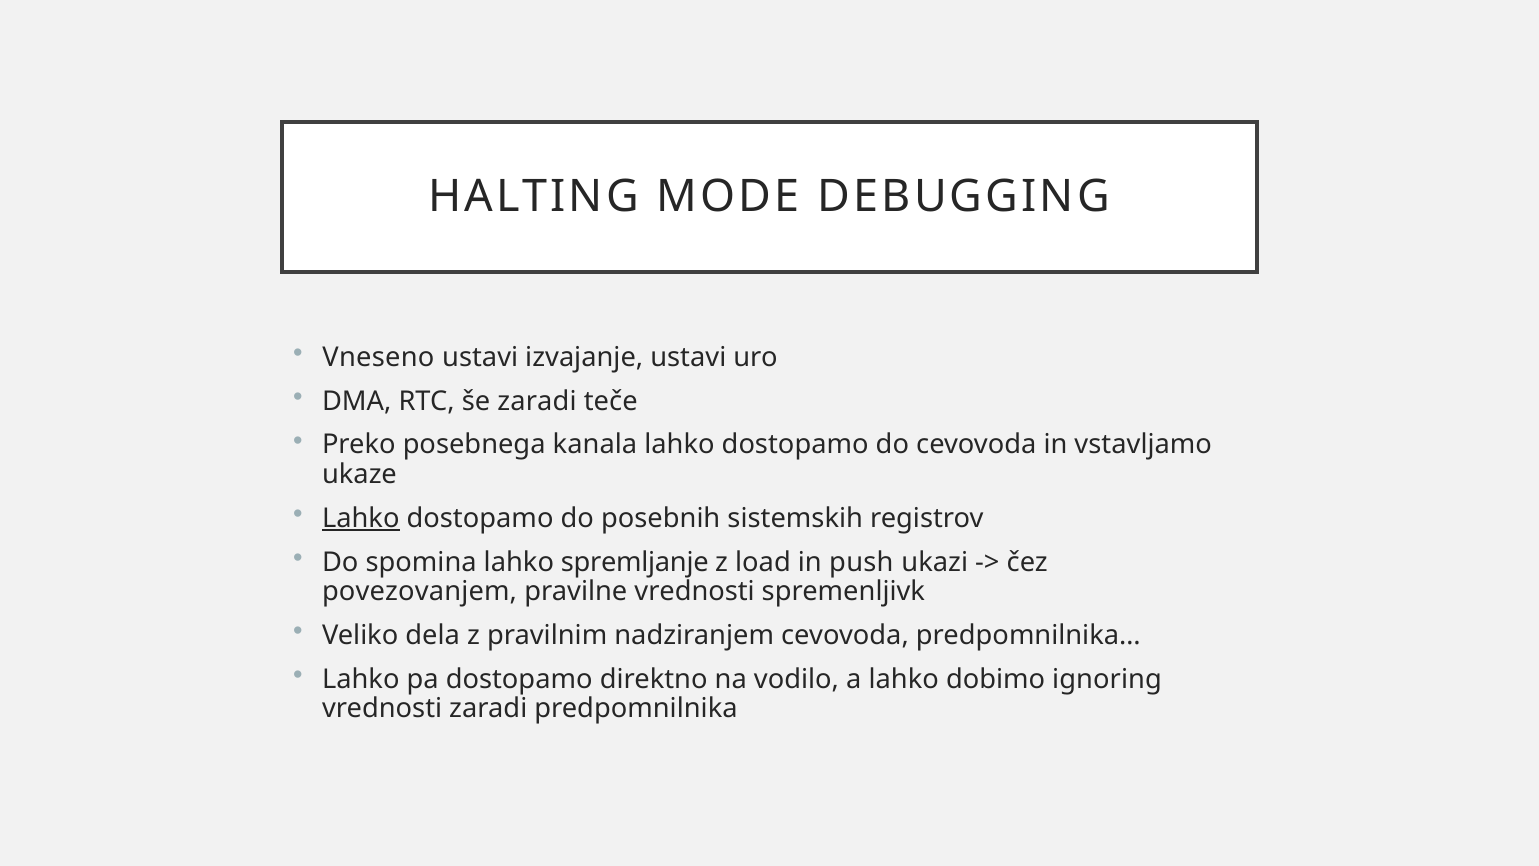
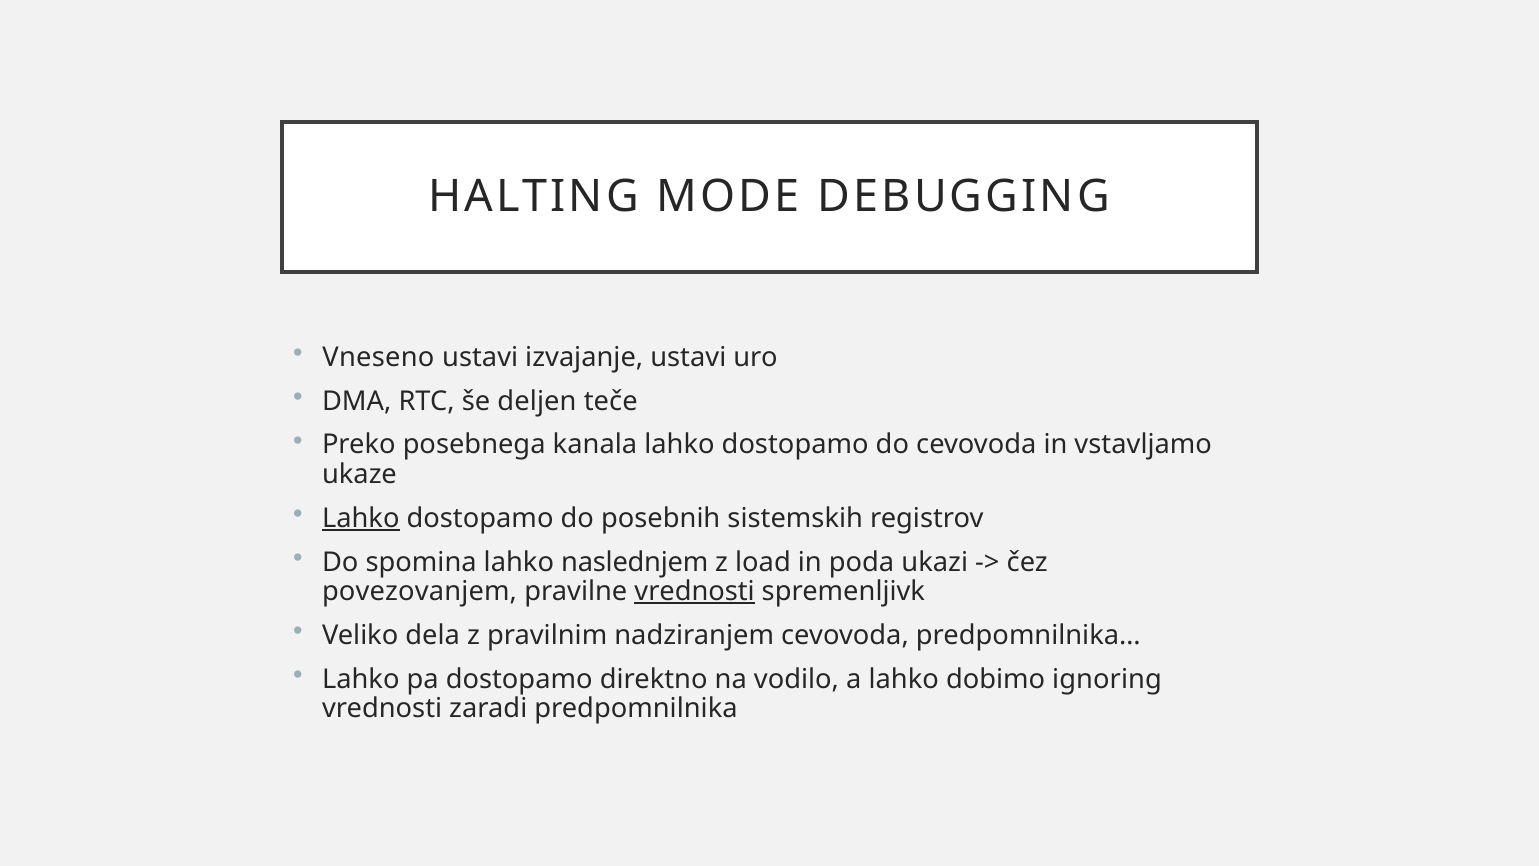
še zaradi: zaradi -> deljen (537, 401)
spremljanje: spremljanje -> naslednjem (635, 562)
push: push -> poda (862, 562)
vrednosti underline: none -> present (695, 591)
